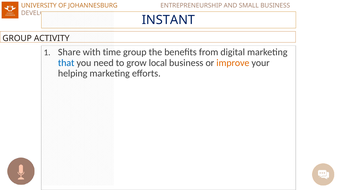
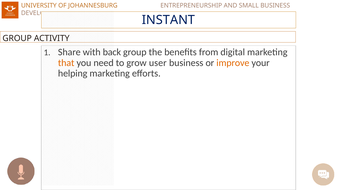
time: time -> back (112, 52)
that colour: blue -> orange (66, 63)
local: local -> user (158, 63)
